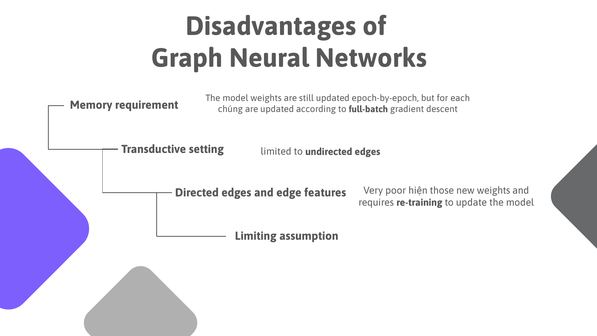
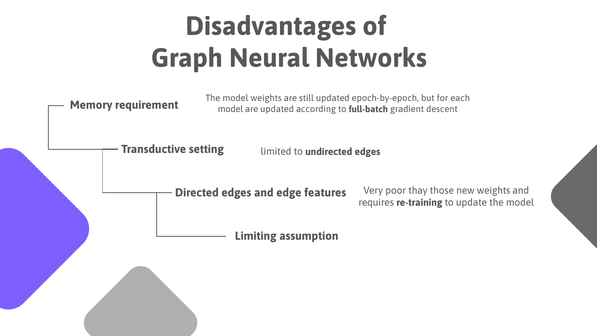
chúng: chúng -> model (230, 109)
hiện: hiện -> thay (418, 190)
